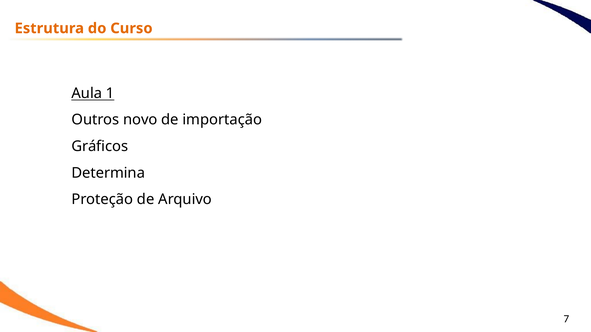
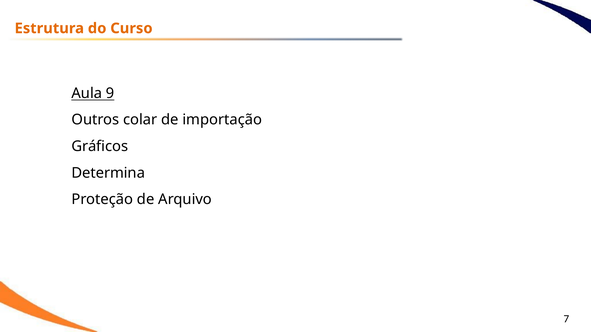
1: 1 -> 9 (110, 93)
novo: novo -> colar (140, 120)
